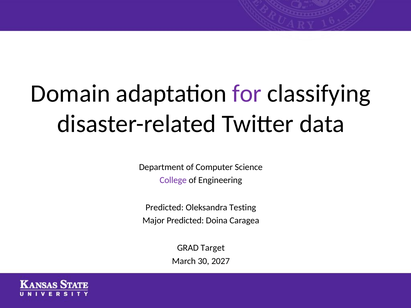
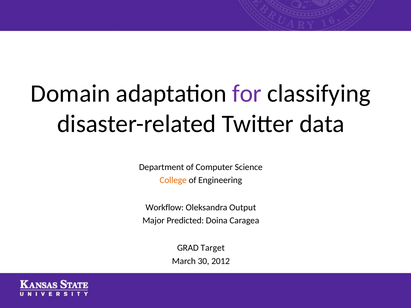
College colour: purple -> orange (173, 180)
Predicted: Predicted -> Workflow (165, 208)
Testing: Testing -> Output (243, 208)
2027: 2027 -> 2012 (221, 261)
